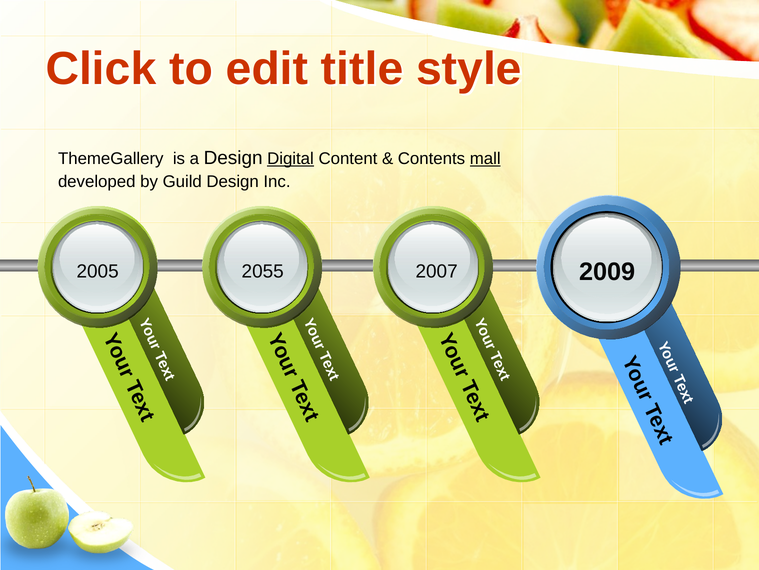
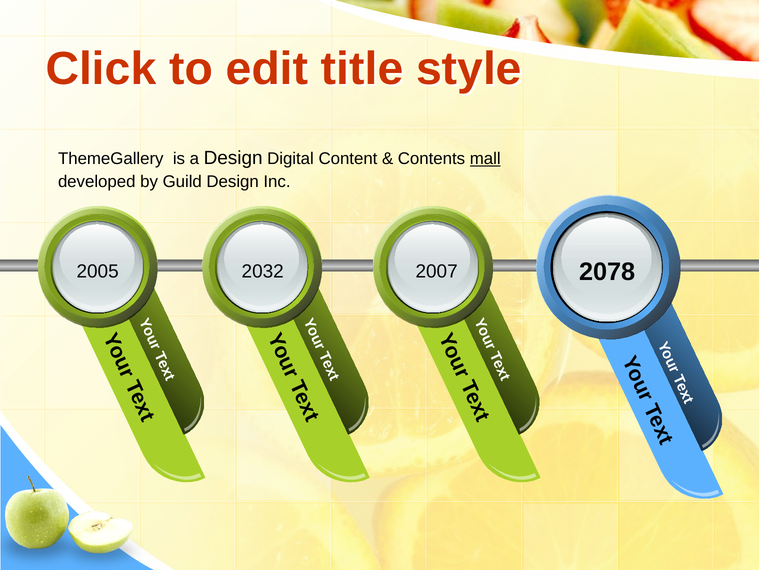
Digital underline: present -> none (290, 159)
2055: 2055 -> 2032 (263, 271)
2009: 2009 -> 2078 (607, 272)
